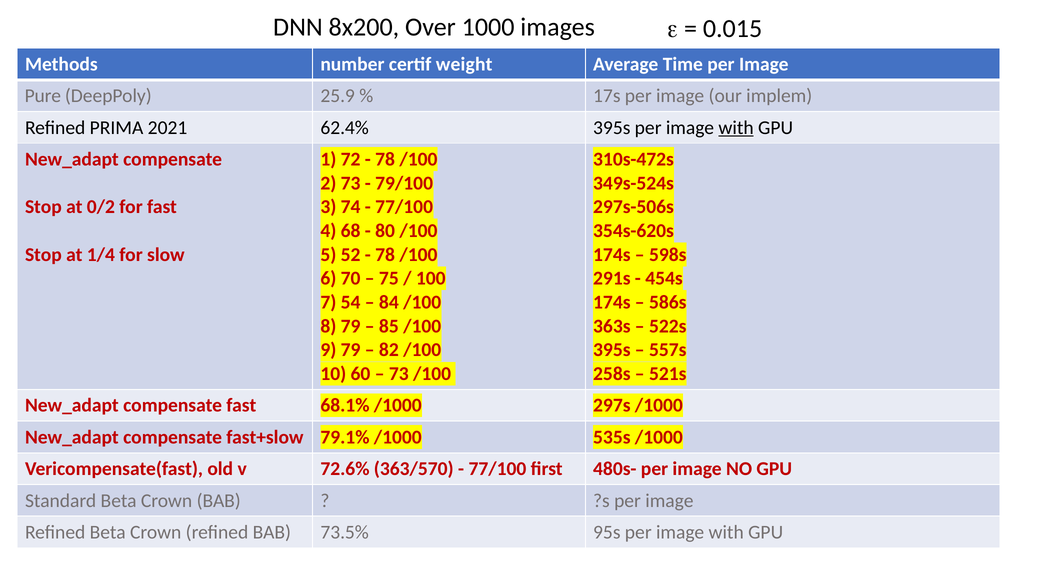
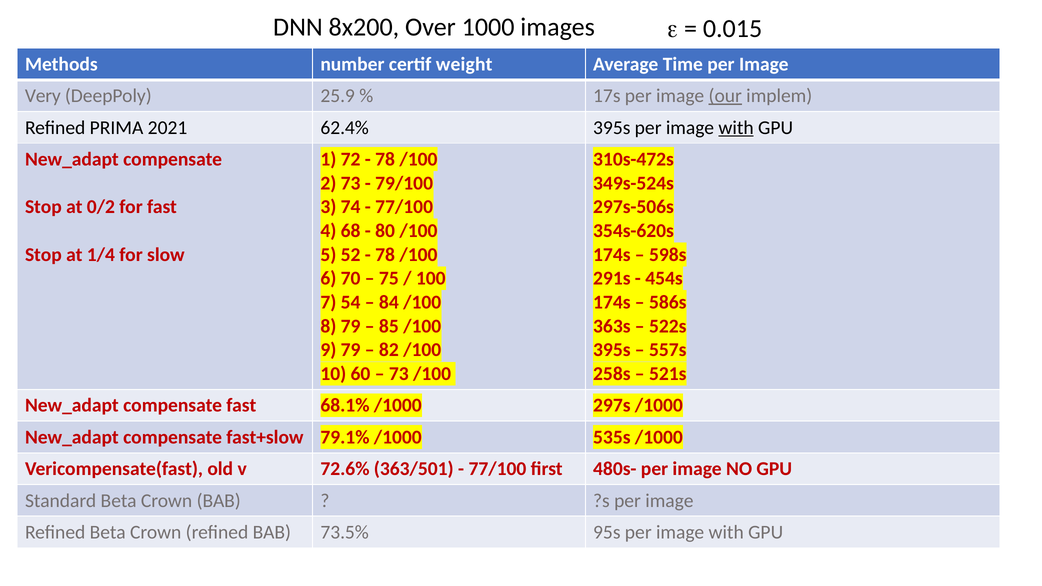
Pure: Pure -> Very (43, 96)
our underline: none -> present (725, 96)
363/570: 363/570 -> 363/501 (414, 469)
